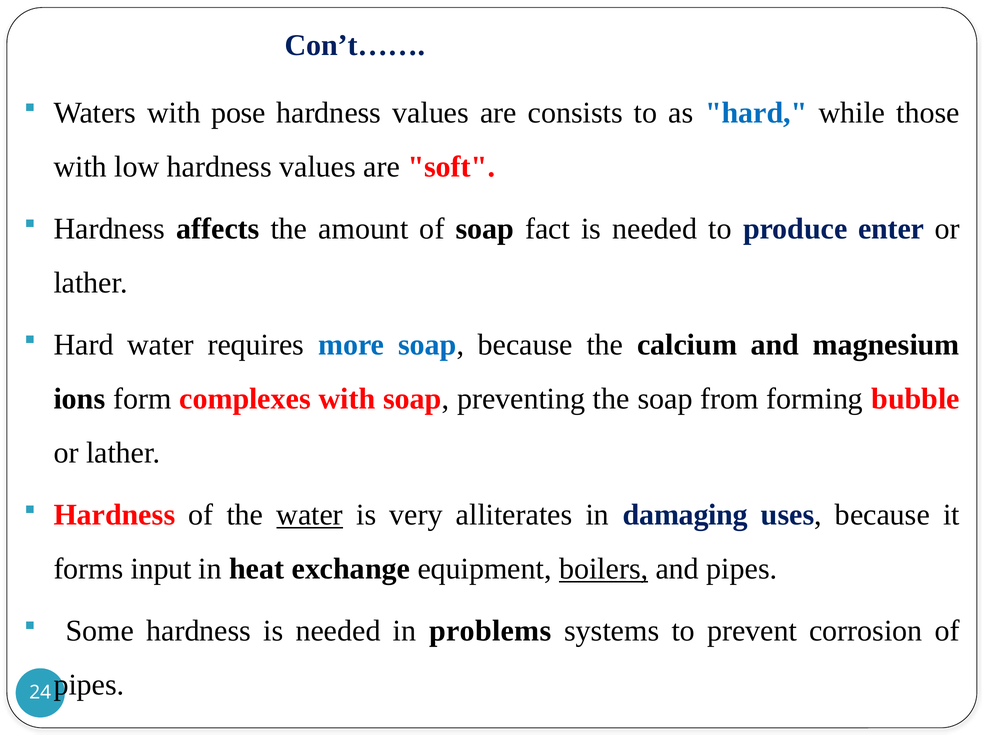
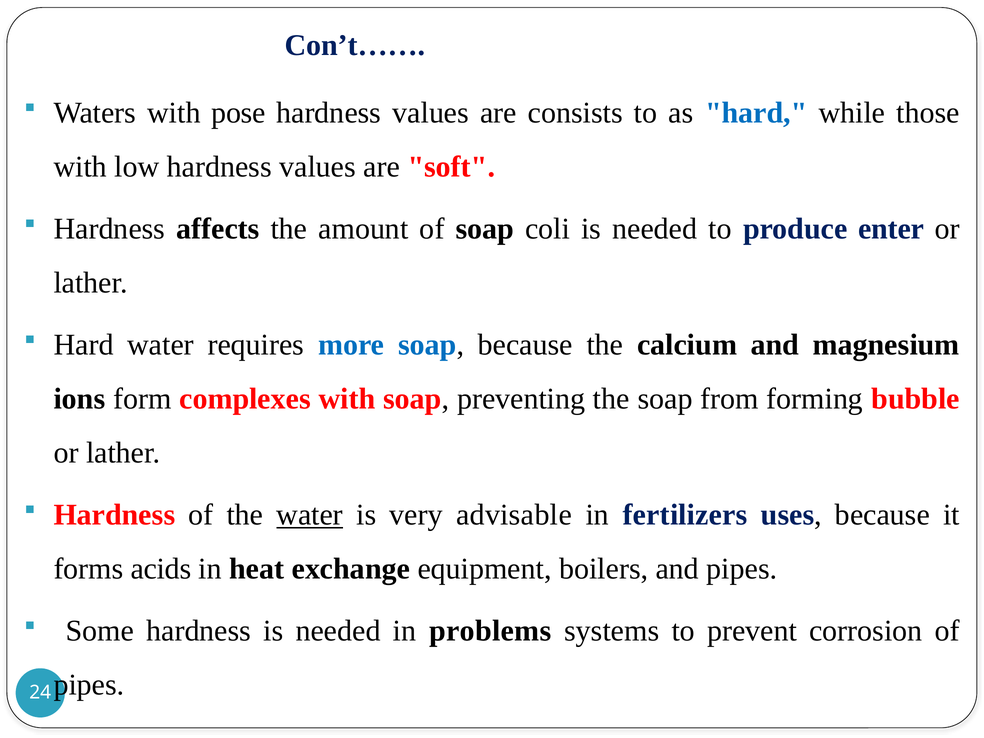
fact: fact -> coli (548, 229)
alliterates: alliterates -> advisable (514, 515)
damaging: damaging -> fertilizers (685, 515)
input: input -> acids (161, 569)
boilers underline: present -> none (604, 569)
